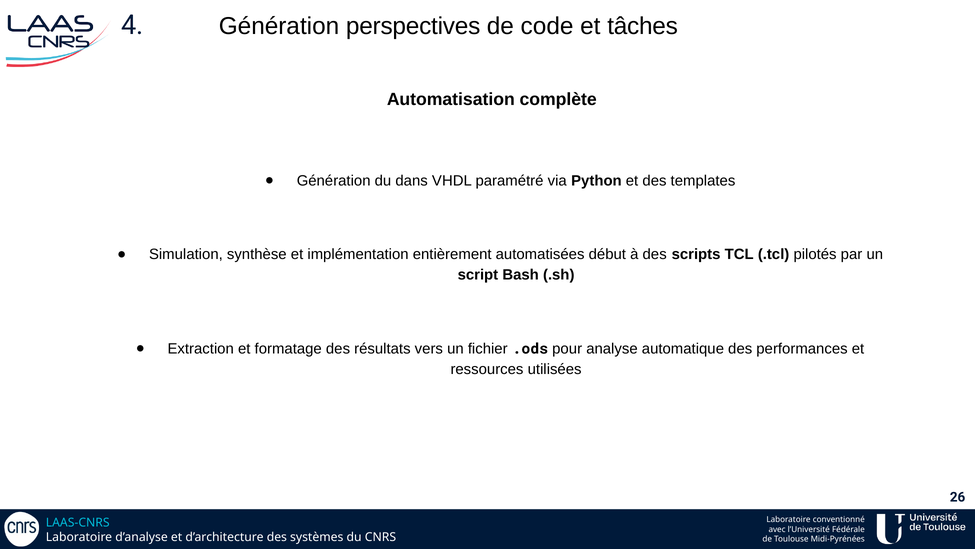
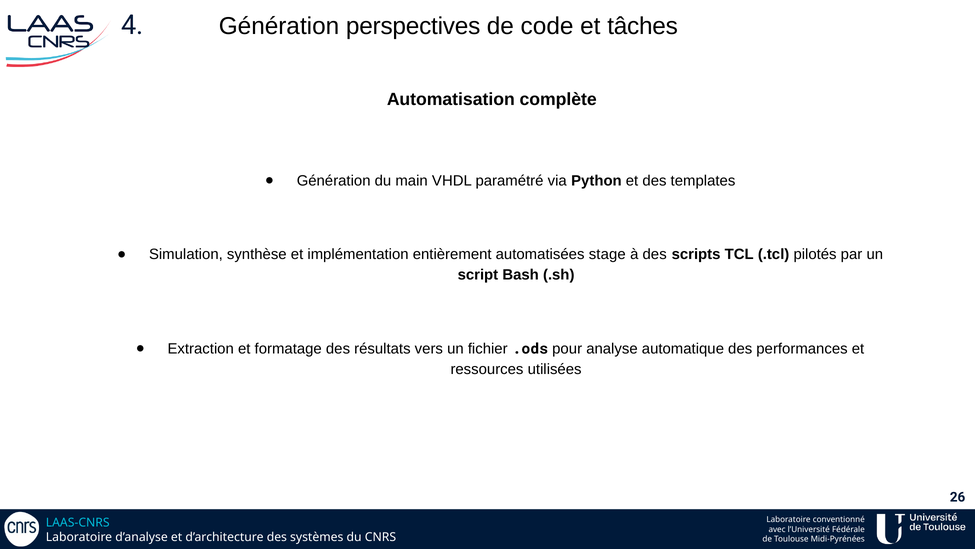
dans: dans -> main (412, 181)
début: début -> stage (607, 254)
